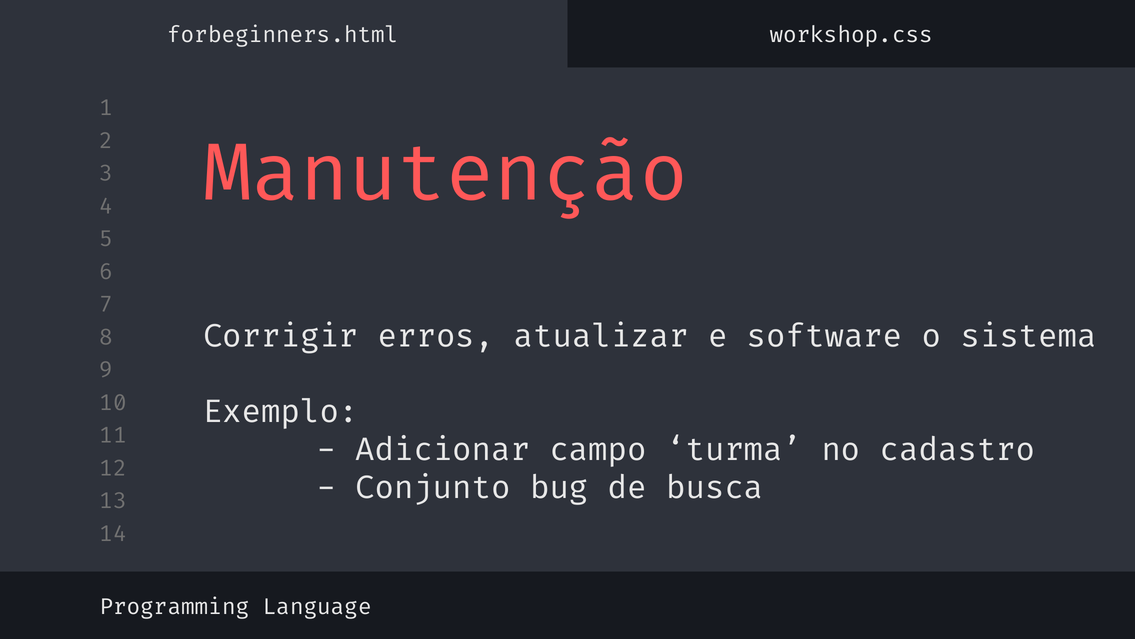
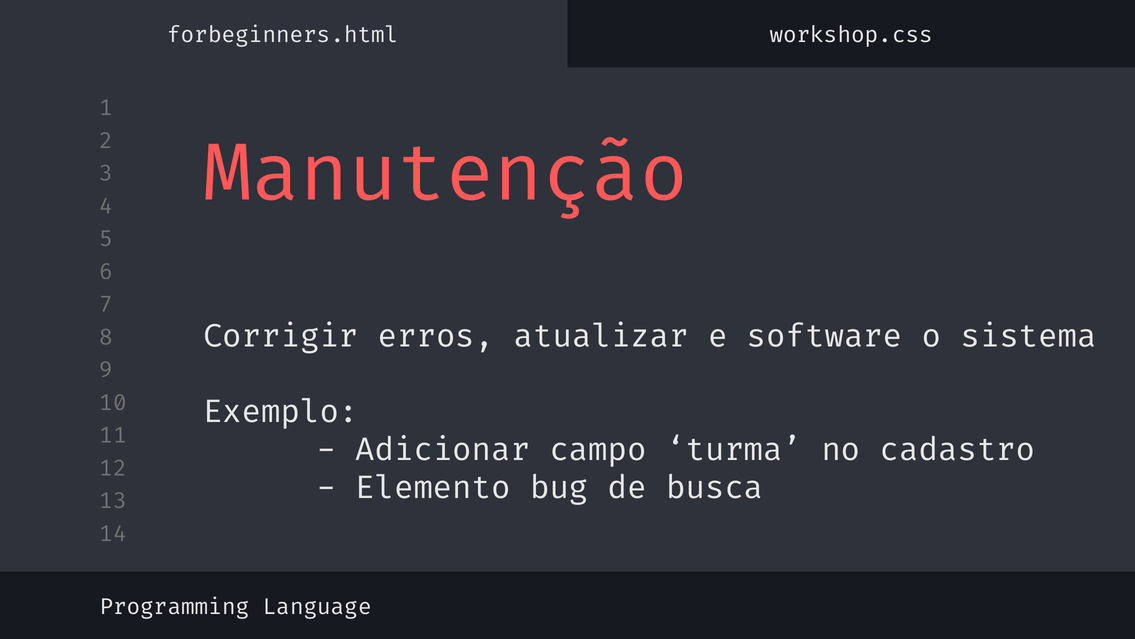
Conjunto: Conjunto -> Elemento (433, 487)
